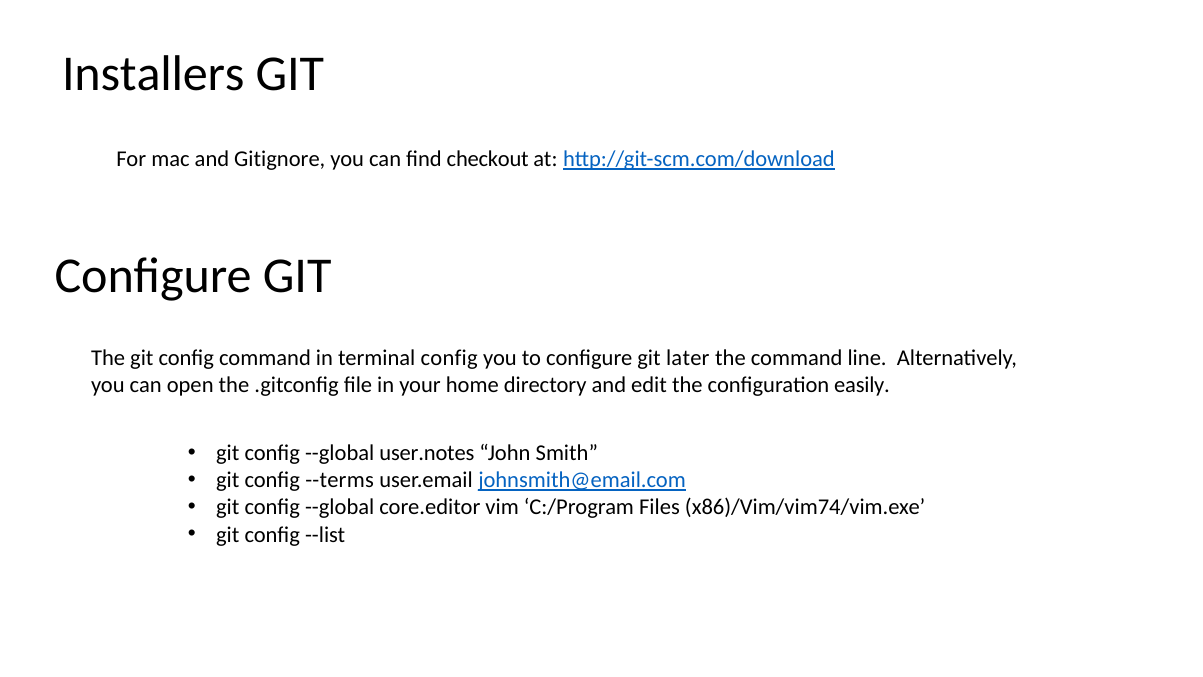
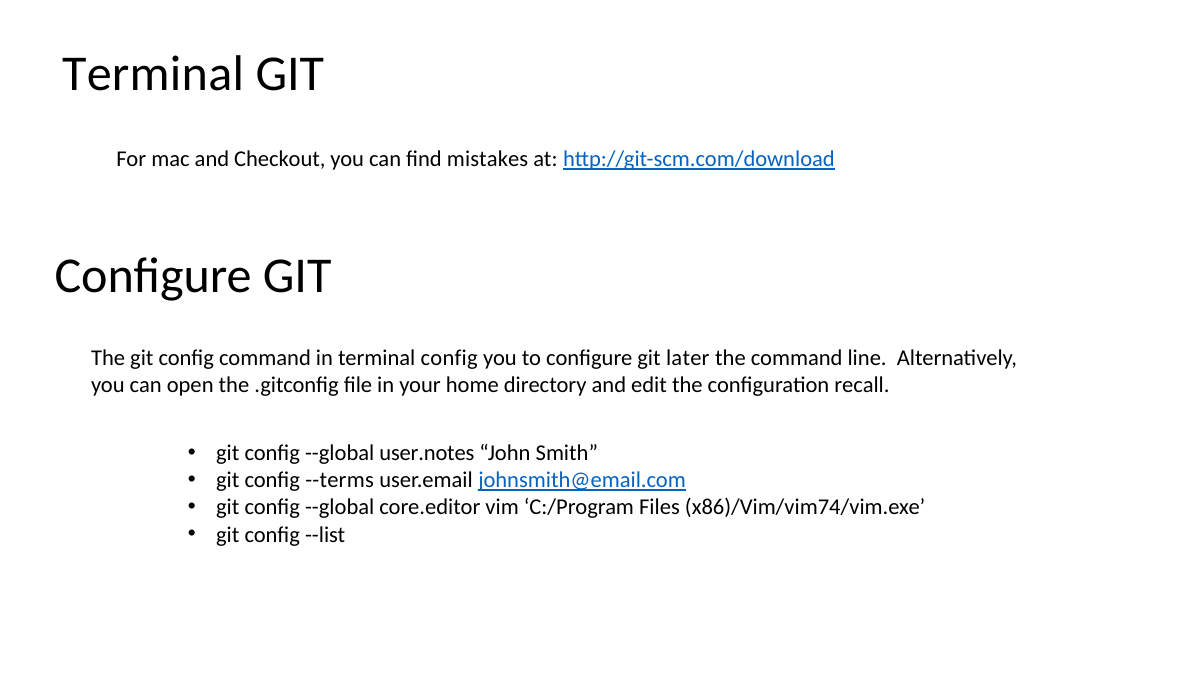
Installers: Installers -> Terminal (153, 74)
Gitignore: Gitignore -> Checkout (280, 159)
checkout: checkout -> mistakes (488, 159)
easily: easily -> recall (862, 385)
